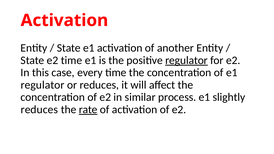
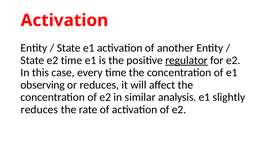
regulator: regulator -> observing (43, 85)
process: process -> analysis (177, 97)
rate underline: present -> none (88, 110)
